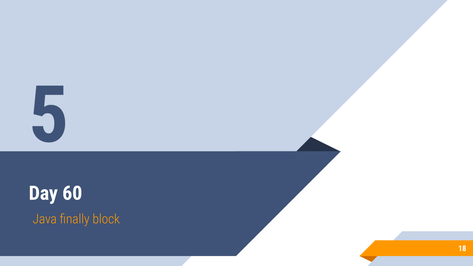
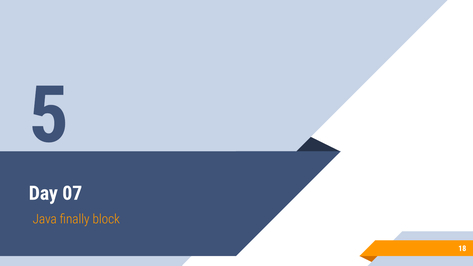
60: 60 -> 07 (72, 193)
